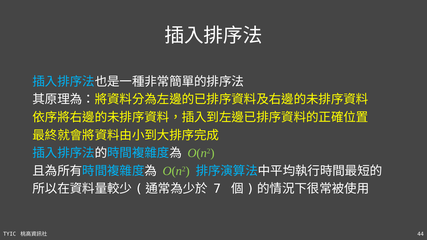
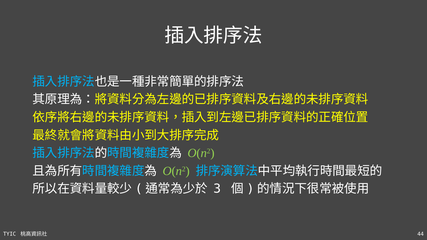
7: 7 -> 3 (217, 189)
